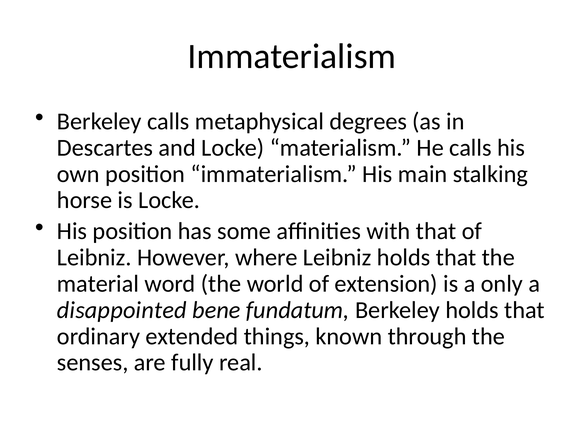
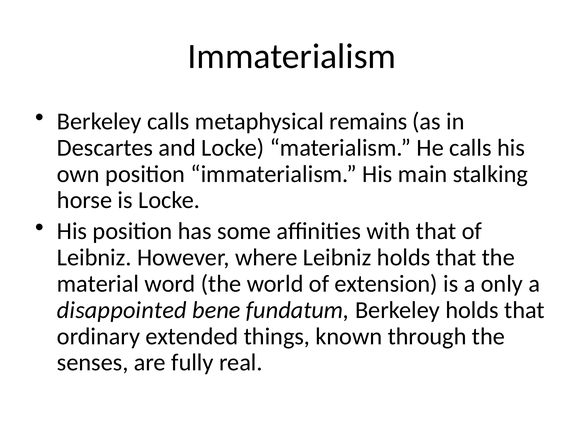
degrees: degrees -> remains (368, 121)
